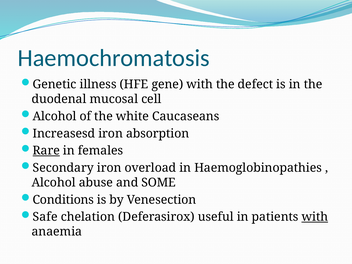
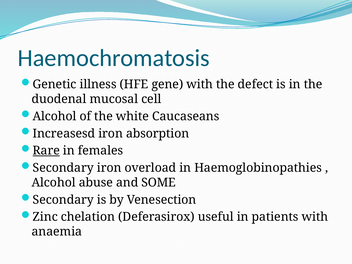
Conditions: Conditions -> Secondary (63, 200)
Safe: Safe -> Zinc (45, 217)
with underline: present -> none (315, 217)
